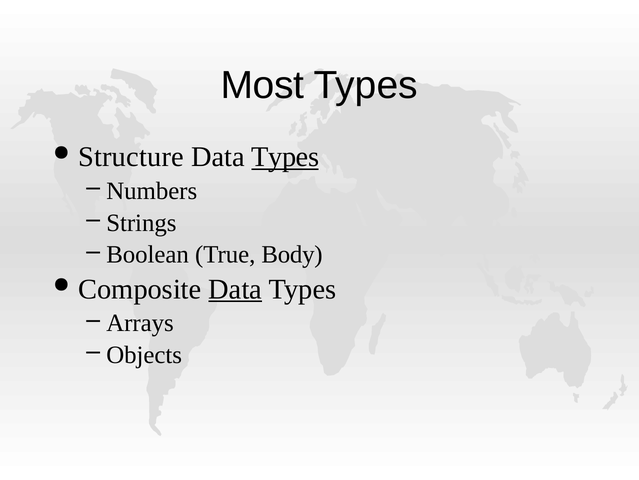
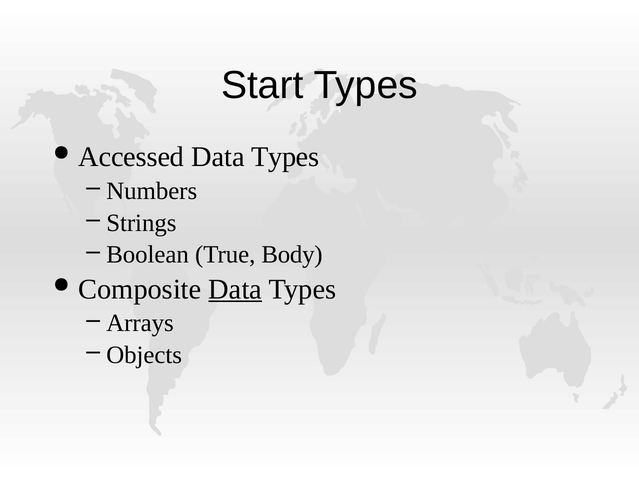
Most: Most -> Start (262, 85)
Structure: Structure -> Accessed (131, 157)
Types underline: present -> none (285, 157)
